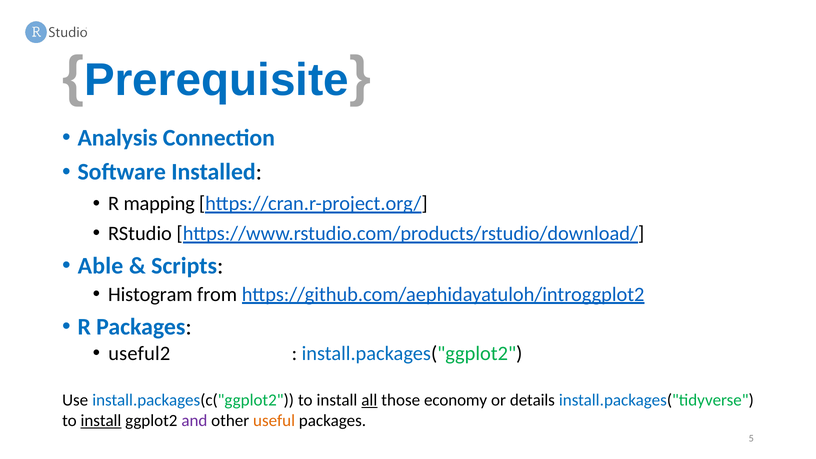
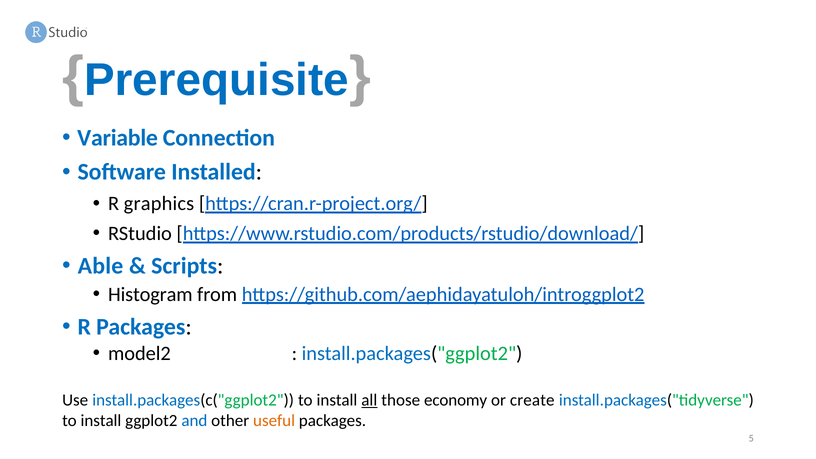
Analysis: Analysis -> Variable (118, 138)
mapping: mapping -> graphics (159, 204)
useful2: useful2 -> model2 (139, 353)
details: details -> create (532, 400)
install underline: present -> none (101, 421)
and colour: purple -> blue (194, 421)
